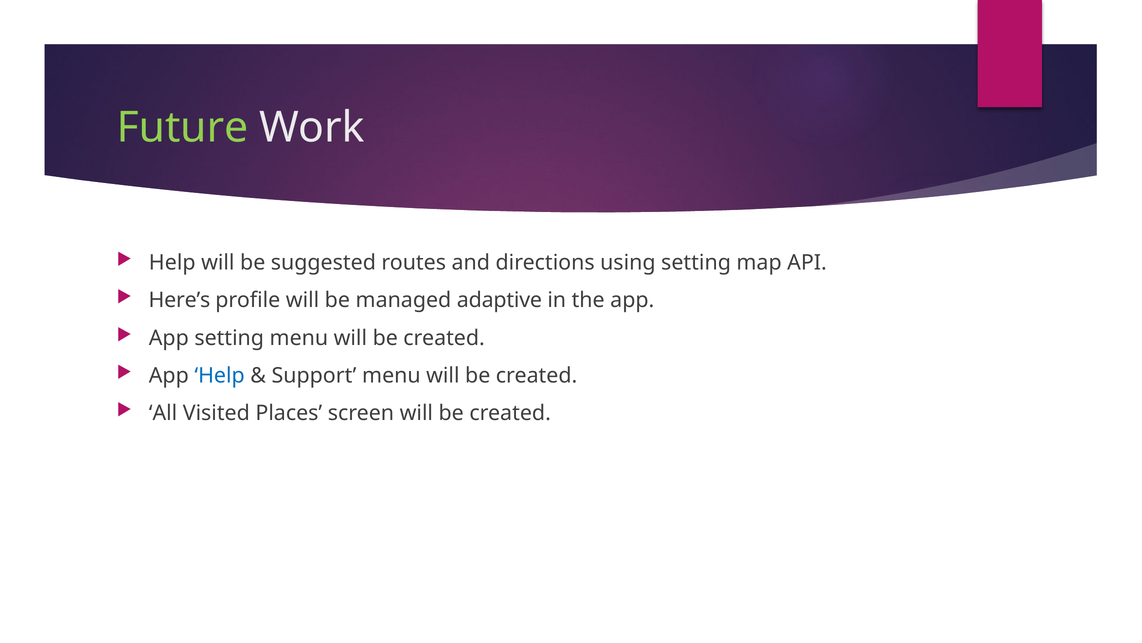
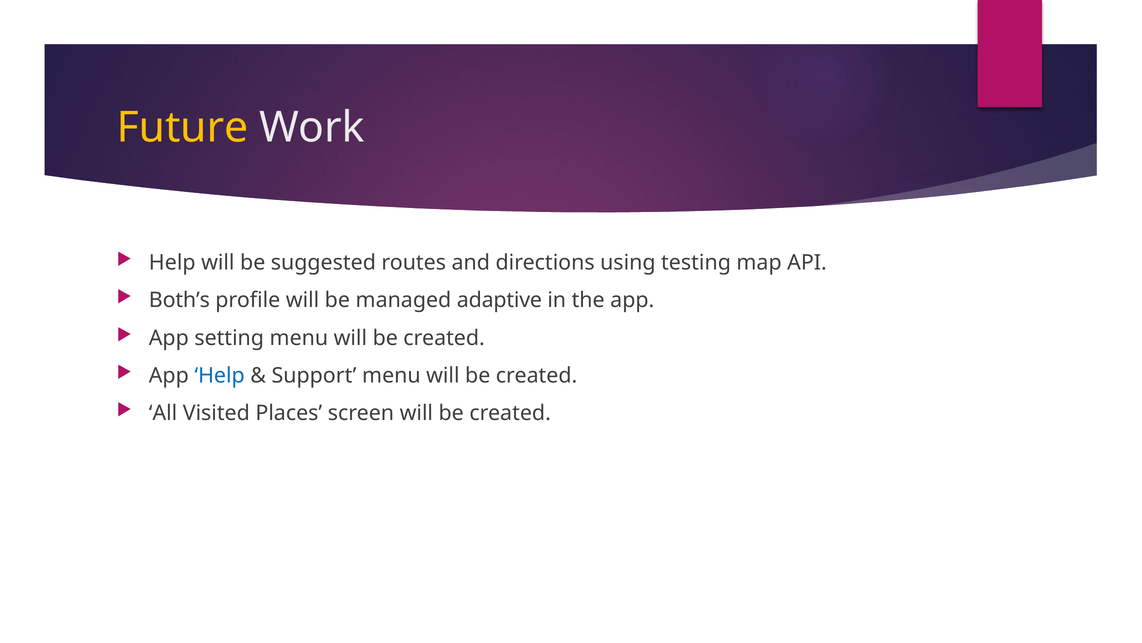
Future colour: light green -> yellow (183, 127)
using setting: setting -> testing (696, 262)
Here’s: Here’s -> Both’s (179, 300)
